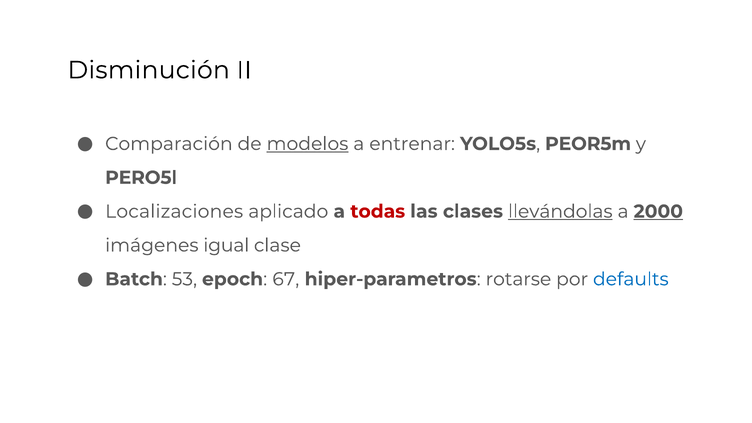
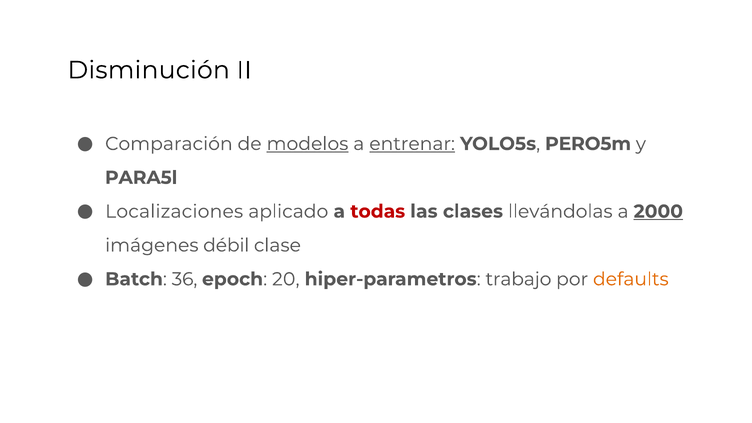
entrenar underline: none -> present (412, 144)
PEOR5m: PEOR5m -> PERO5m (588, 144)
PERO5l: PERO5l -> PARA5l (141, 178)
llevándolas underline: present -> none (560, 211)
igual: igual -> débil (226, 245)
53: 53 -> 36 (185, 279)
67: 67 -> 20 (286, 279)
rotarse: rotarse -> trabajo (518, 279)
defaults colour: blue -> orange (631, 279)
